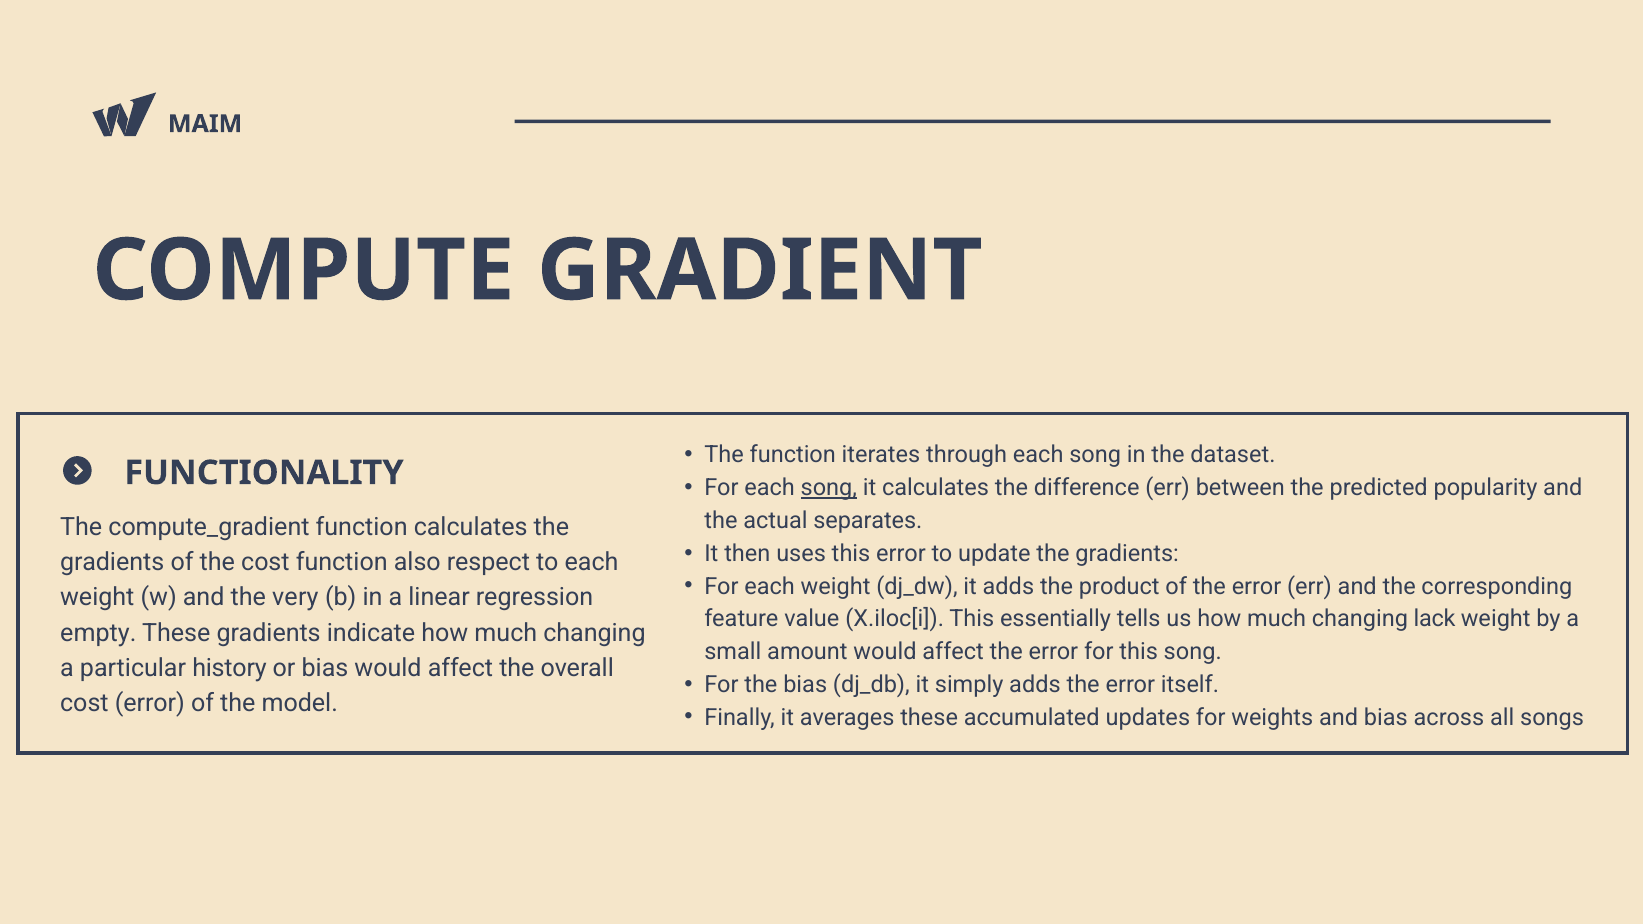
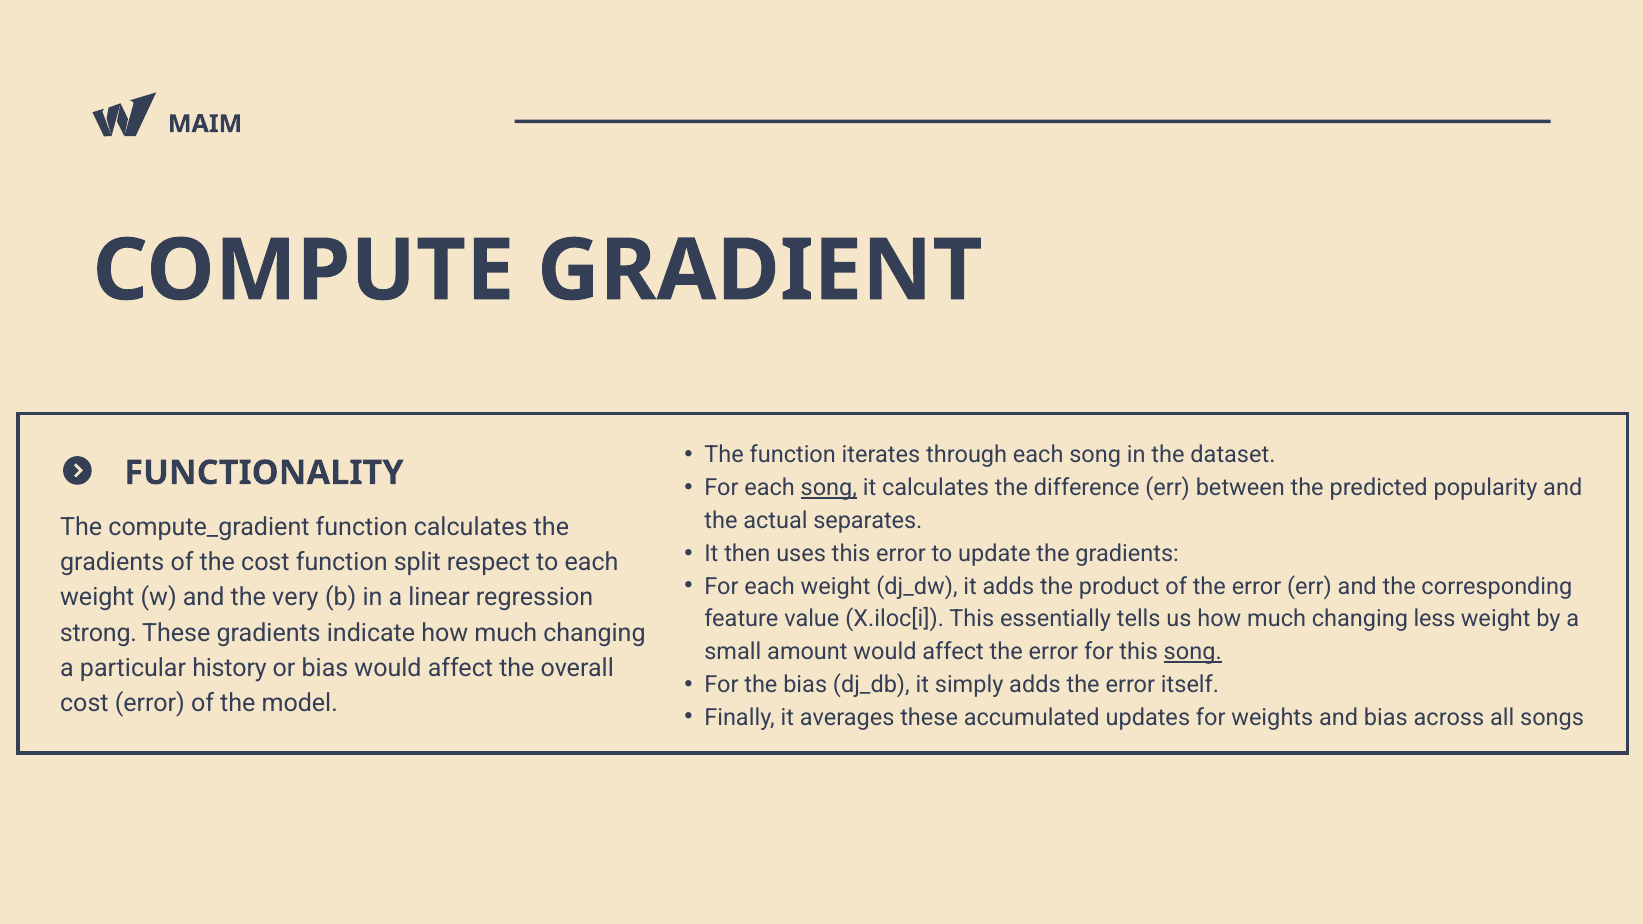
also: also -> split (417, 563)
lack: lack -> less (1435, 619)
empty: empty -> strong (98, 633)
song underline: none -> present (1193, 652)
